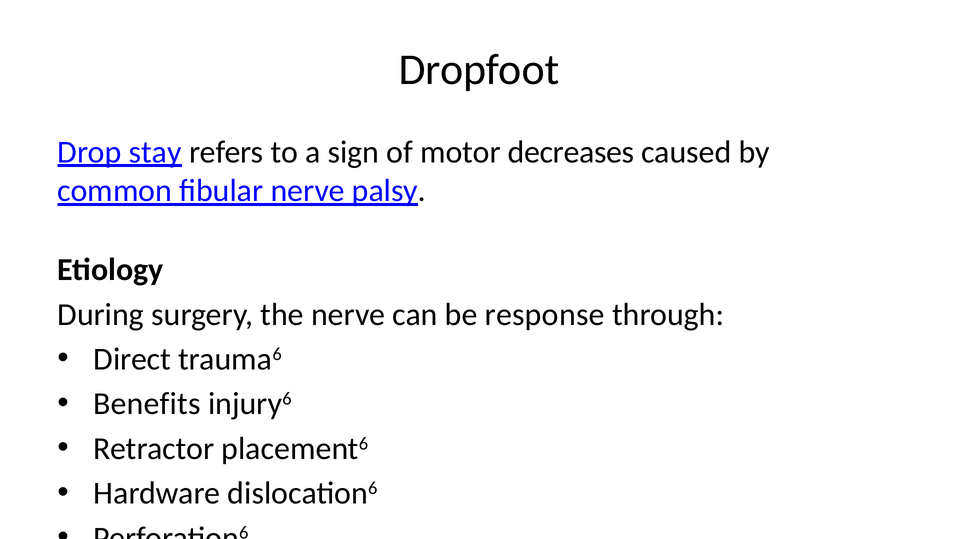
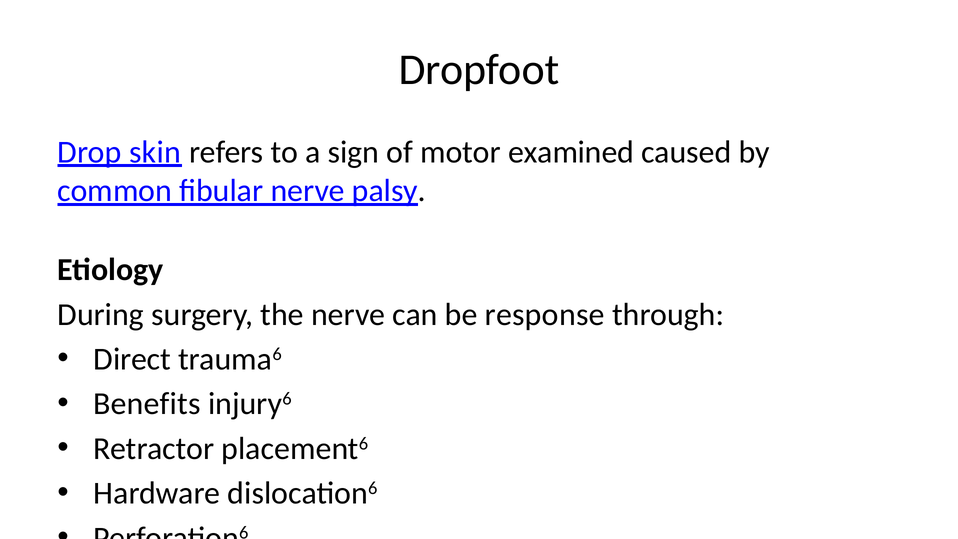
stay: stay -> skin (155, 152)
decreases: decreases -> examined (571, 152)
